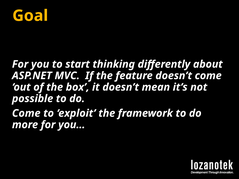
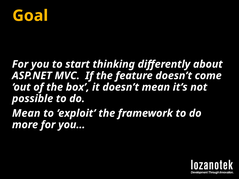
Come: Come -> Mean (26, 113)
